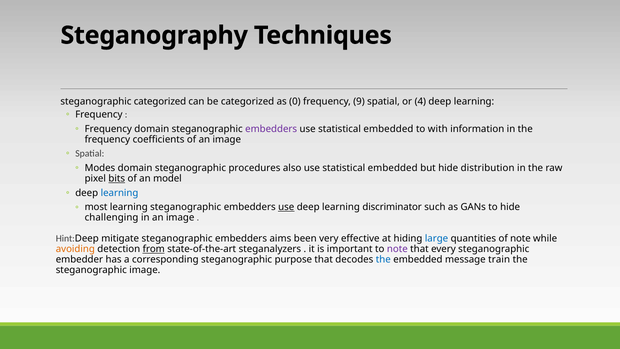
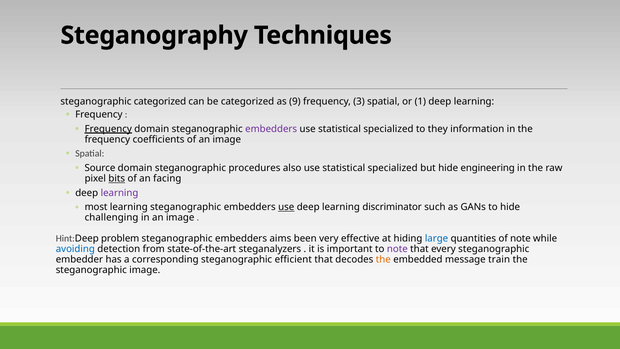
0: 0 -> 9 (295, 101)
9: 9 -> 3 (359, 101)
4: 4 -> 1 (420, 101)
Frequency underline: none -> present (108, 129)
embedded: embedded -> specialized (388, 129)
with: with -> they (438, 129)
Modes: Modes -> Source (100, 168)
also use statistical embedded: embedded -> specialized (393, 168)
distribution: distribution -> engineering (488, 168)
model: model -> facing (167, 178)
learning colour: blue -> purple (120, 193)
mitigate: mitigate -> problem (120, 238)
avoiding colour: orange -> blue (75, 249)
from underline: present -> none (154, 249)
purpose: purpose -> efficient (293, 259)
the colour: blue -> orange (383, 259)
